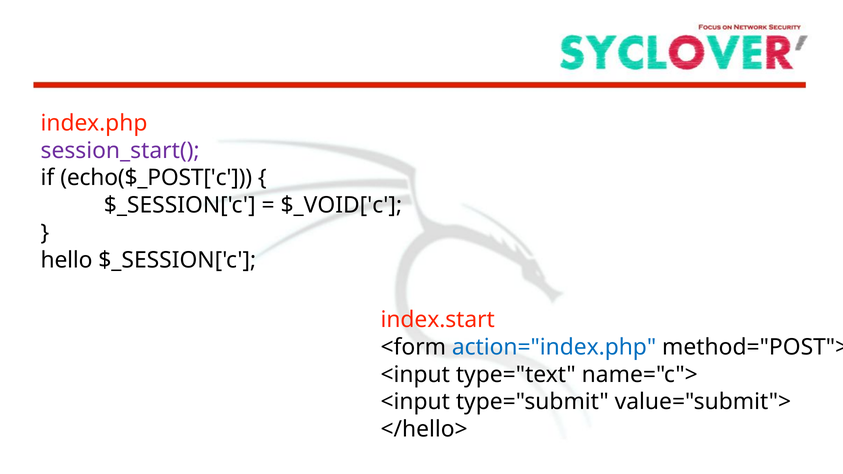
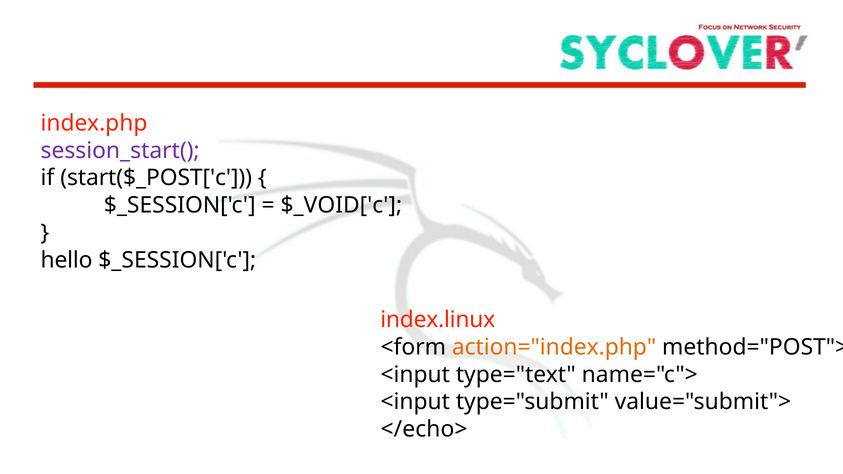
echo($_POST['c: echo($_POST['c -> start($_POST['c (156, 178)
index.start: index.start -> index.linux (438, 320)
action="index.php colour: blue -> orange (554, 347)
</hello>: </hello> -> </echo> (424, 429)
